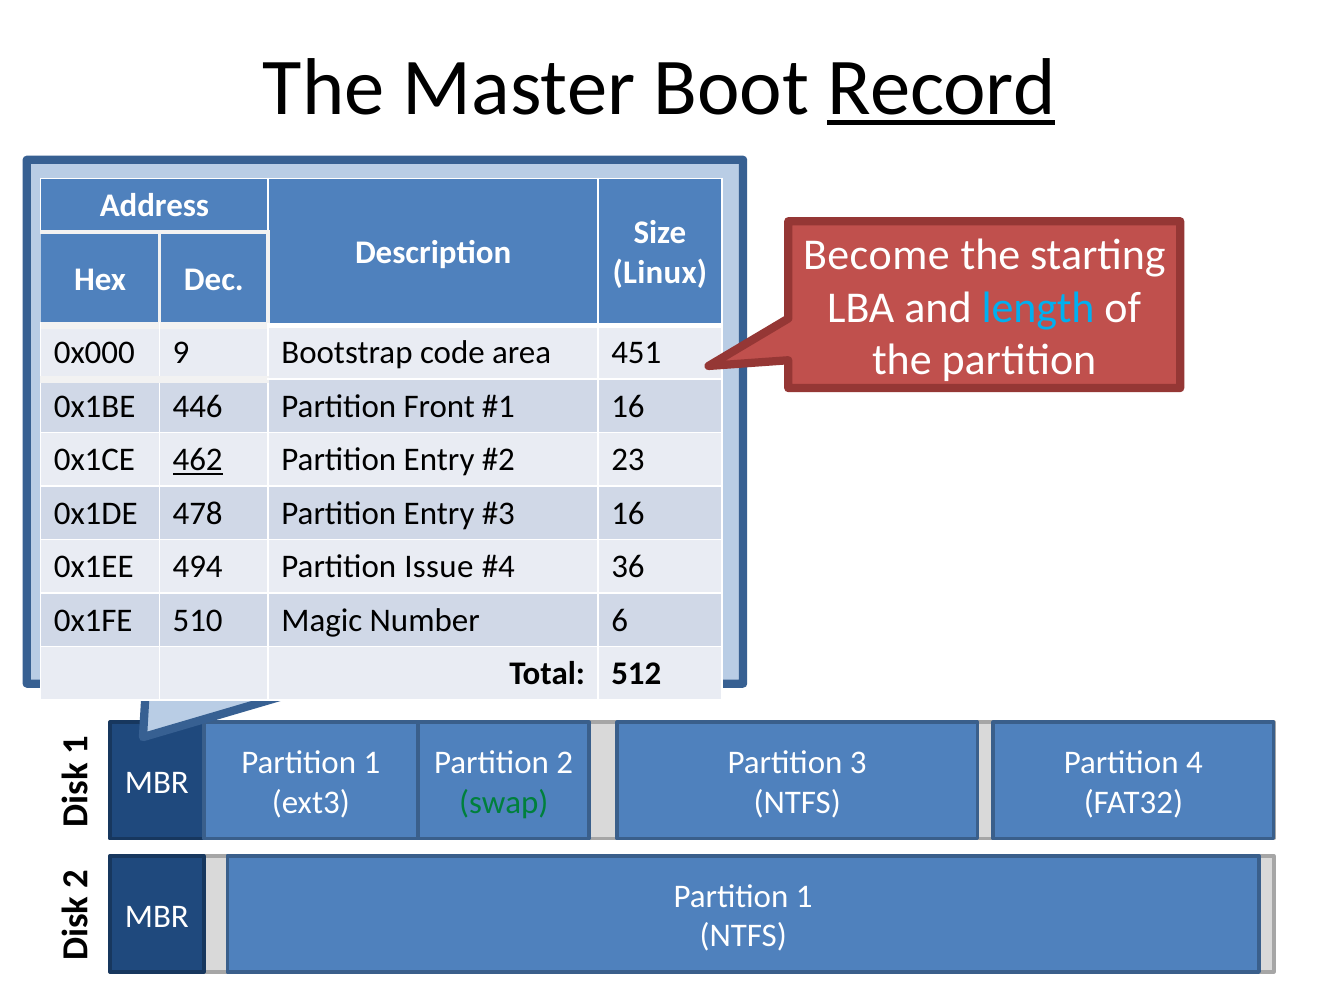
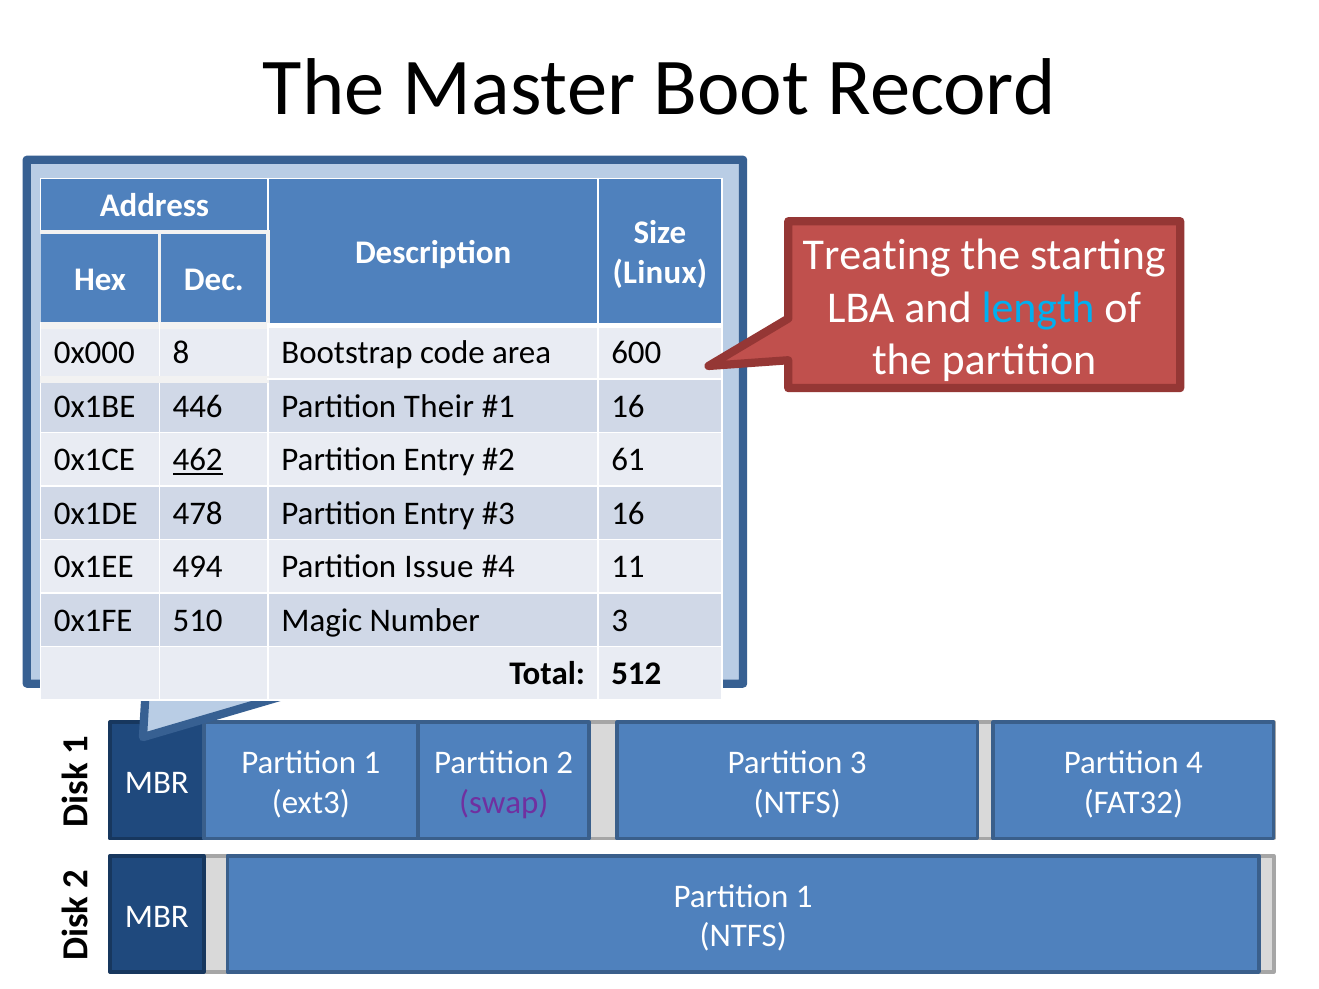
Record underline: present -> none (942, 88)
Become: Become -> Treating (877, 255)
9: 9 -> 8 (181, 353)
451: 451 -> 600 (636, 353)
Front: Front -> Their (439, 406)
23: 23 -> 61 (628, 460)
36: 36 -> 11 (628, 567)
Number 6: 6 -> 3 (620, 620)
swap colour: green -> purple (504, 803)
